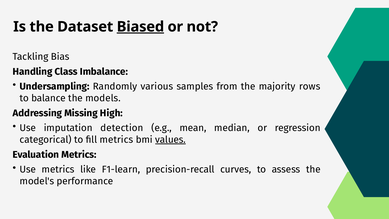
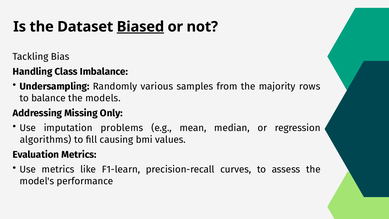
High: High -> Only (111, 113)
detection: detection -> problems (122, 128)
categorical: categorical -> algorithms (46, 140)
fill metrics: metrics -> causing (116, 140)
values underline: present -> none (170, 140)
